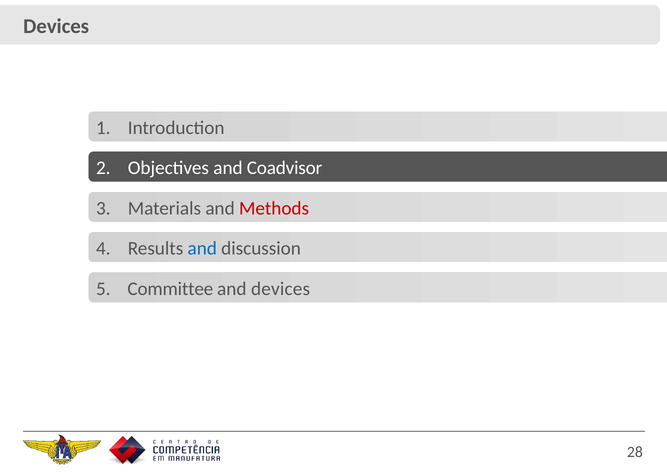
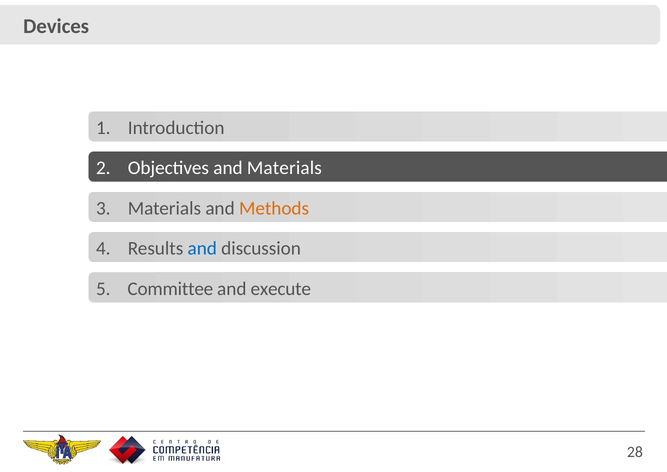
and Coadvisor: Coadvisor -> Materials (284, 168)
Methods colour: red -> orange (274, 208)
and devices: devices -> execute (281, 288)
